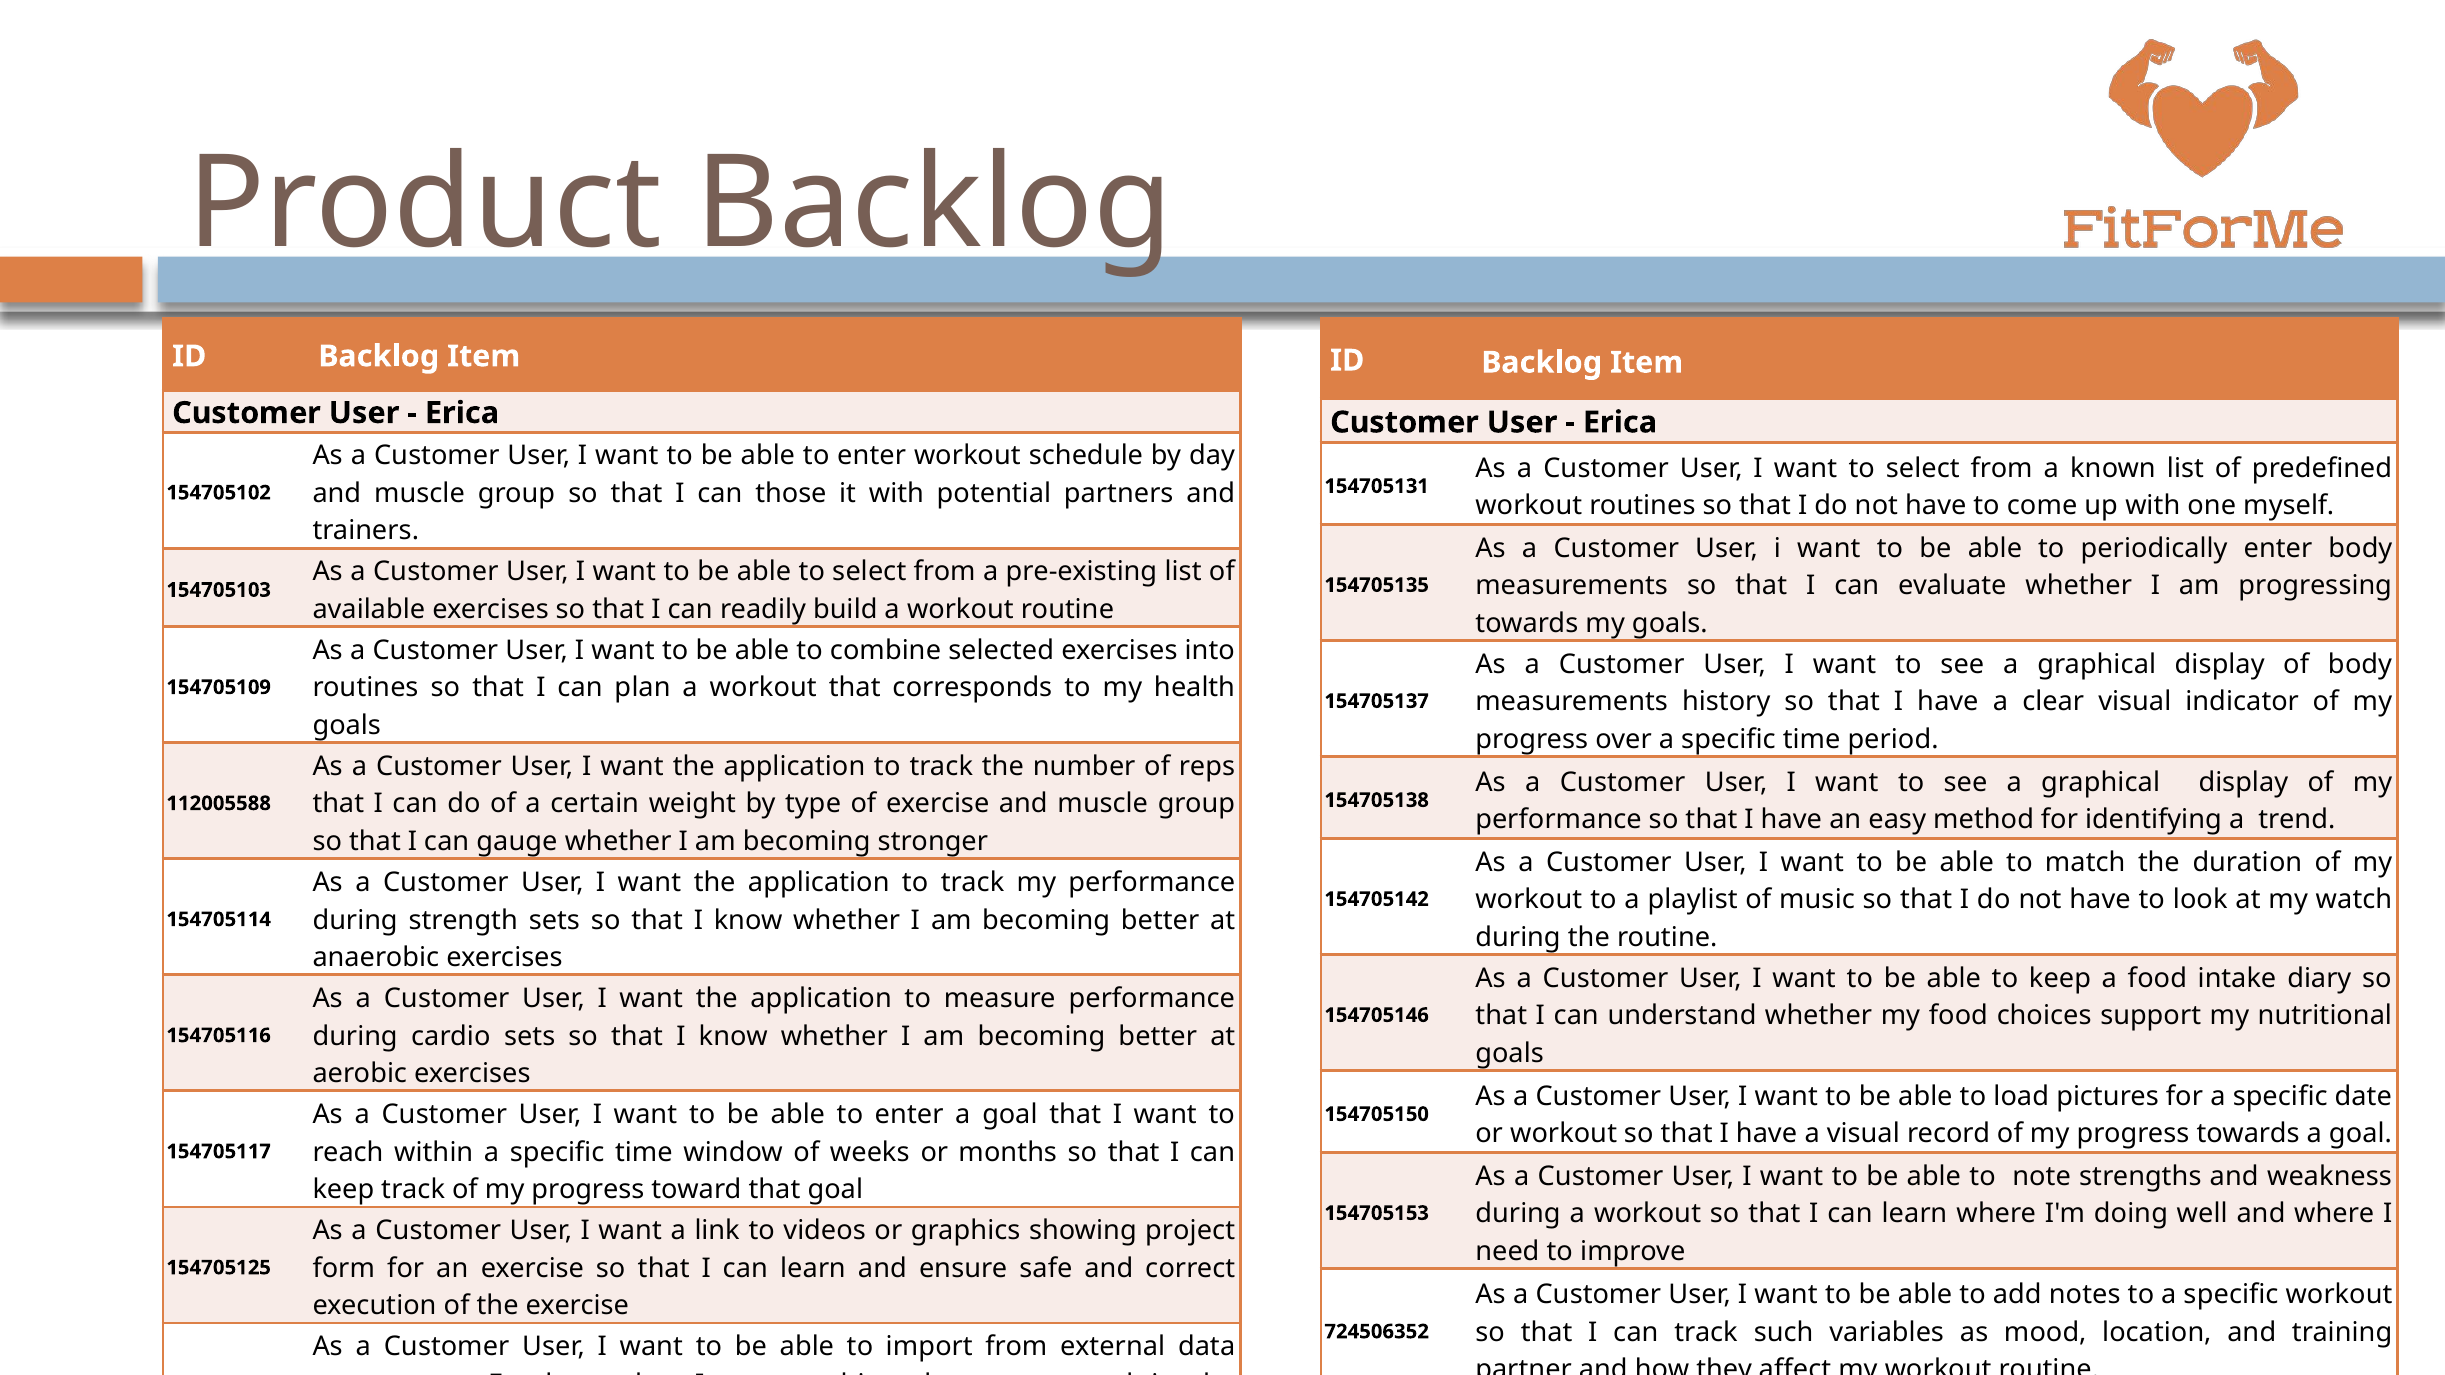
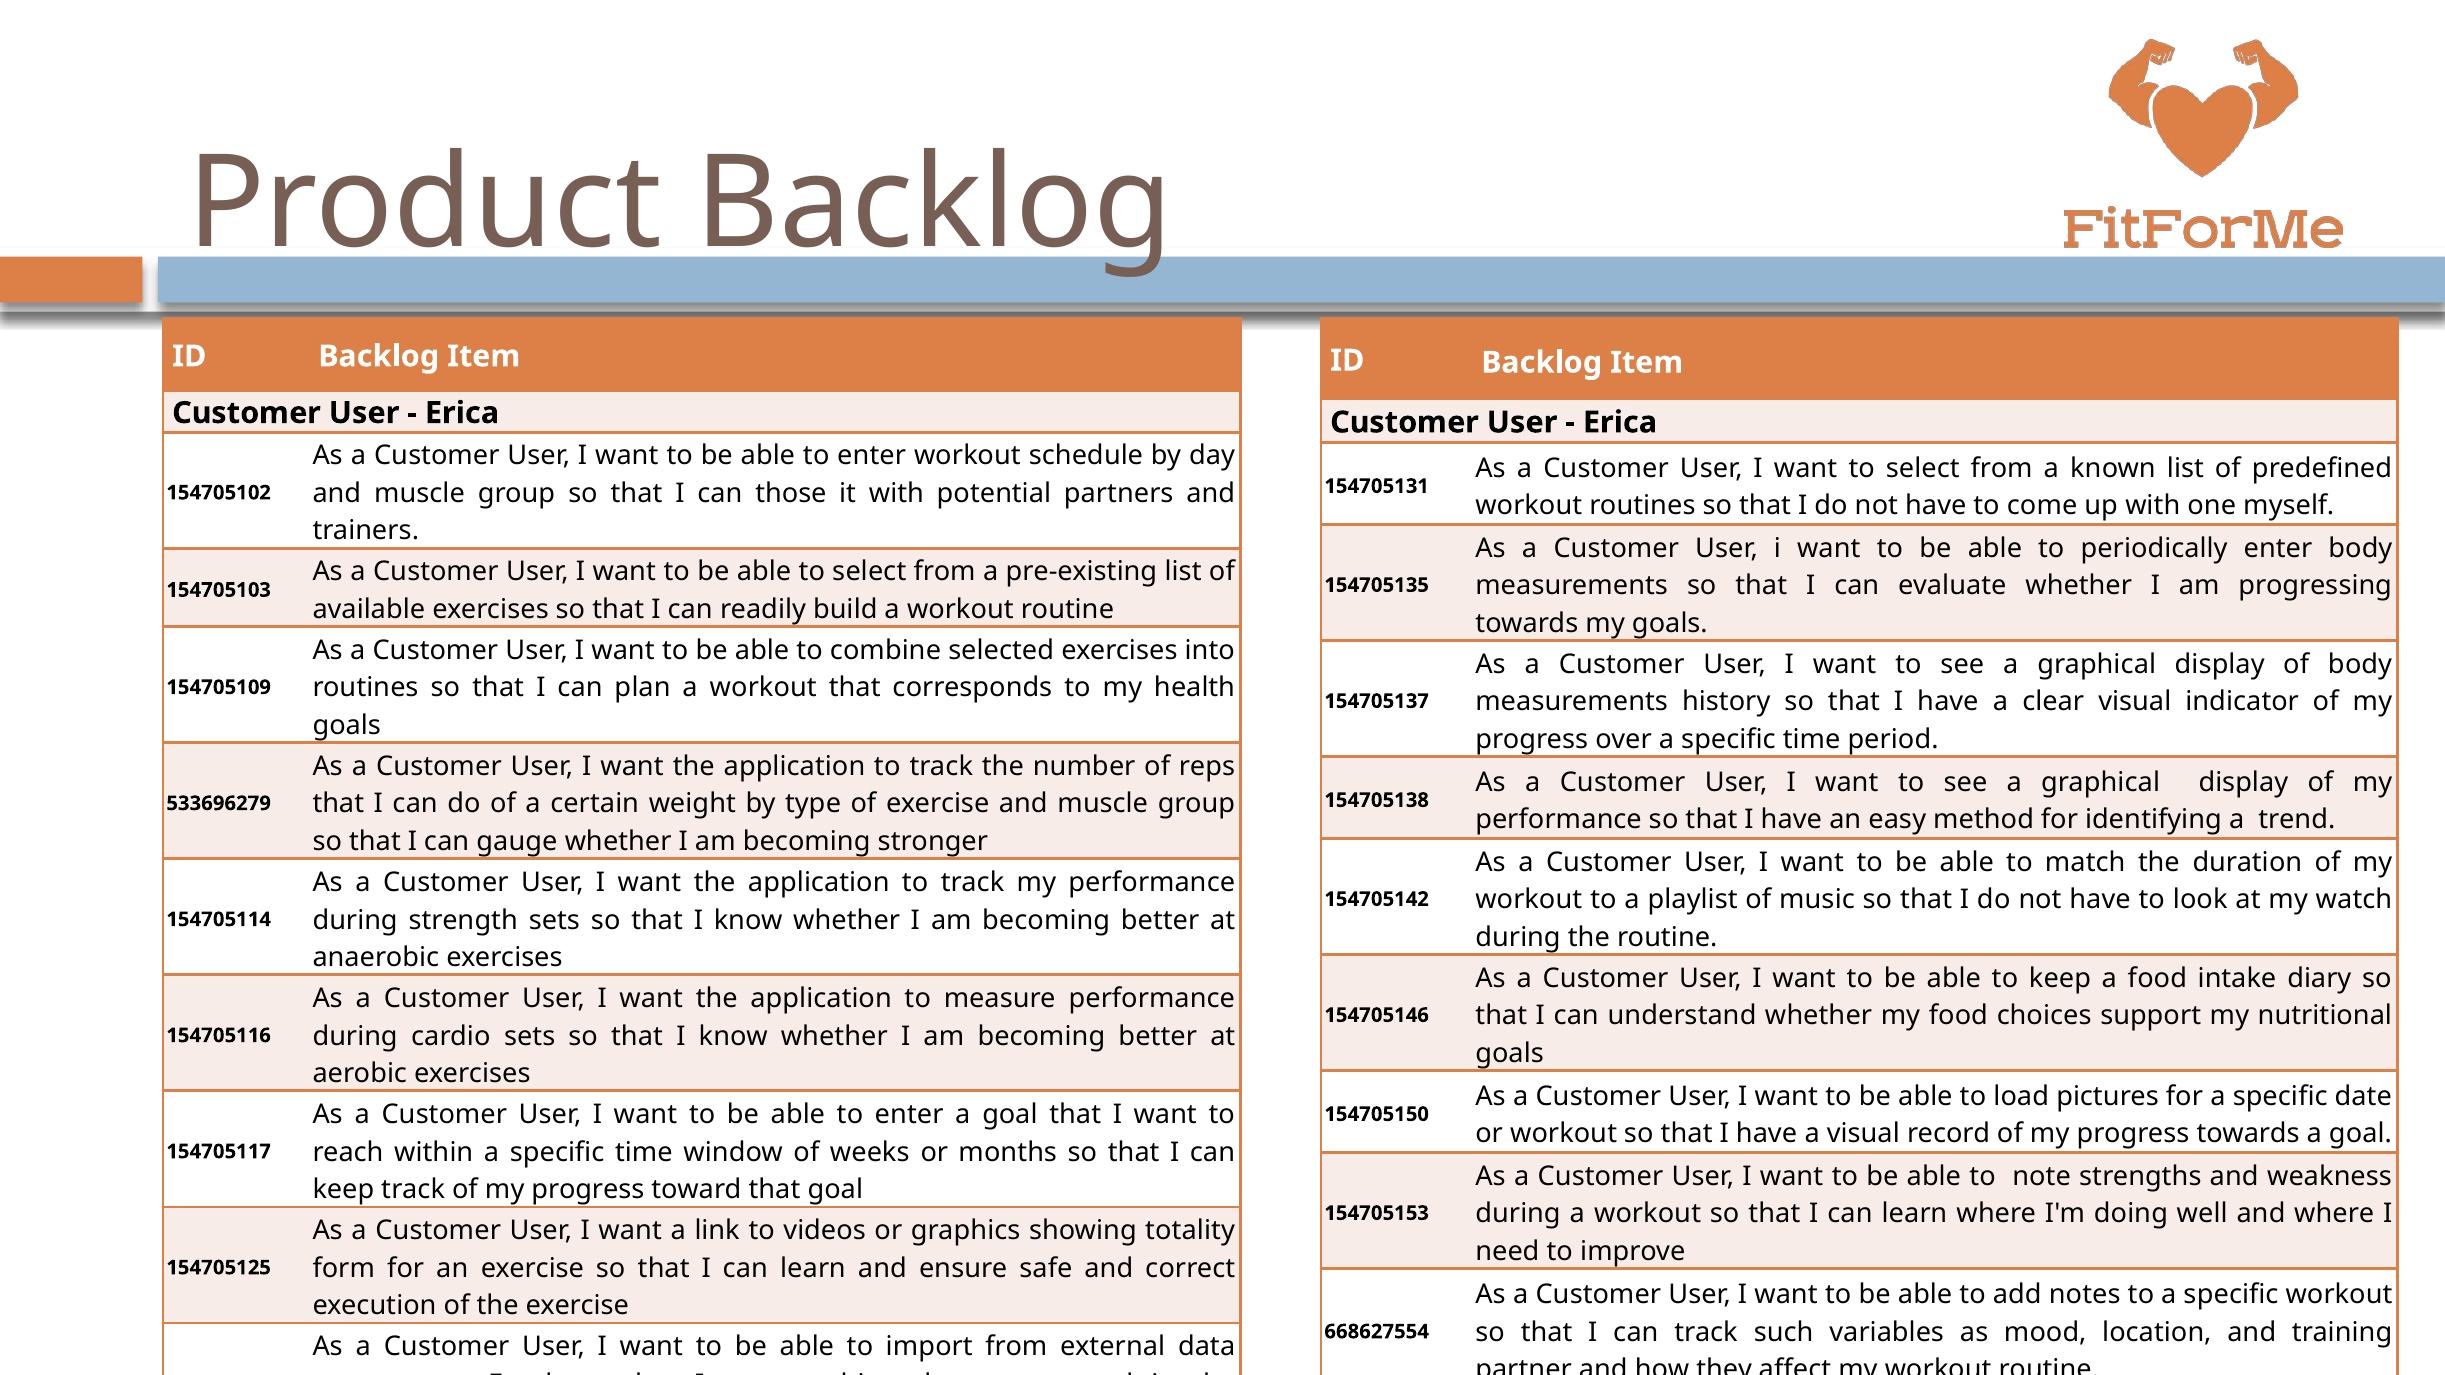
112005588: 112005588 -> 533696279 (219, 804)
project: project -> totality (1190, 1231)
724506352: 724506352 -> 668627554 (1377, 1332)
